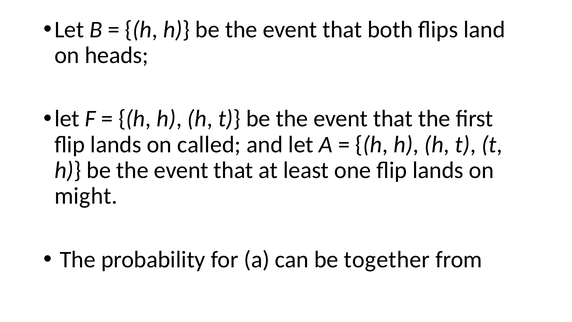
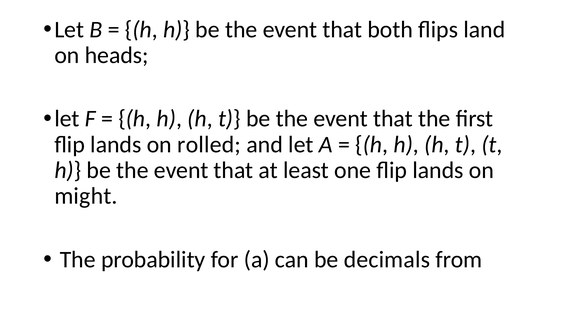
called: called -> rolled (209, 144)
together: together -> decimals (387, 259)
